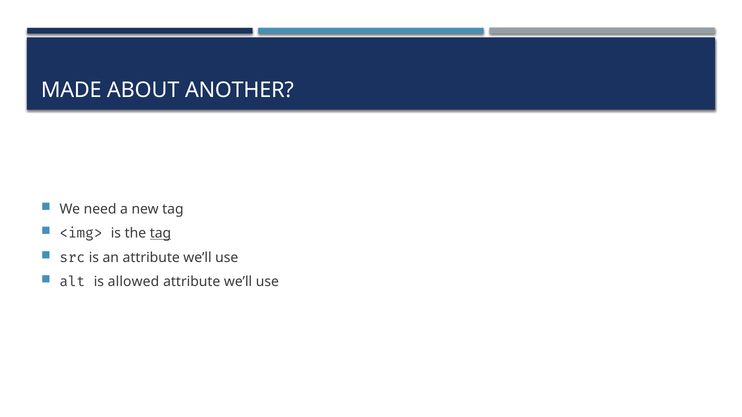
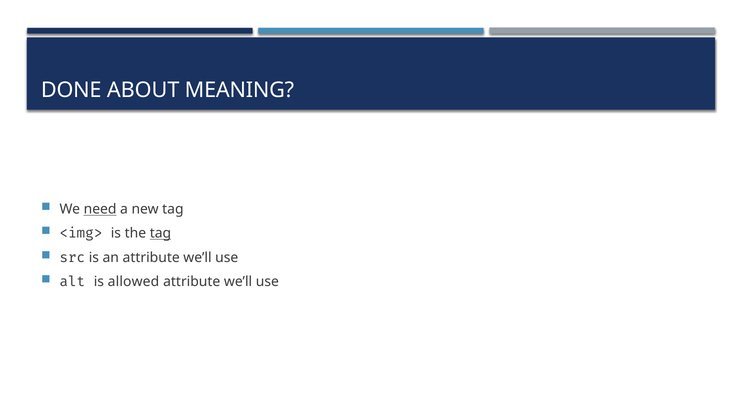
MADE: MADE -> DONE (71, 90)
ANOTHER: ANOTHER -> MEANING (239, 90)
need underline: none -> present (100, 209)
